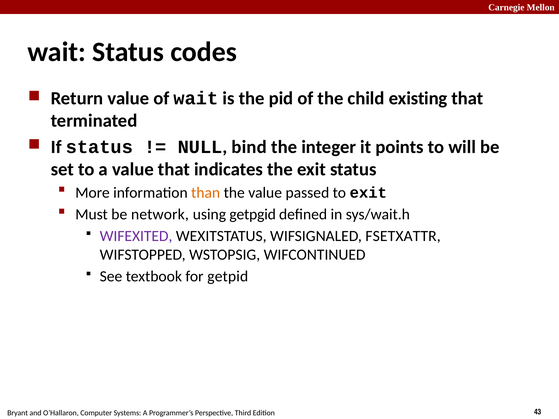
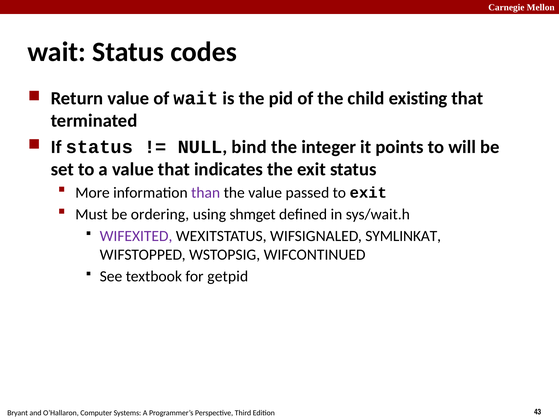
than colour: orange -> purple (206, 193)
network: network -> ordering (160, 214)
getpgid: getpgid -> shmget (253, 214)
FSETXATTR: FSETXATTR -> SYMLINKAT (403, 236)
